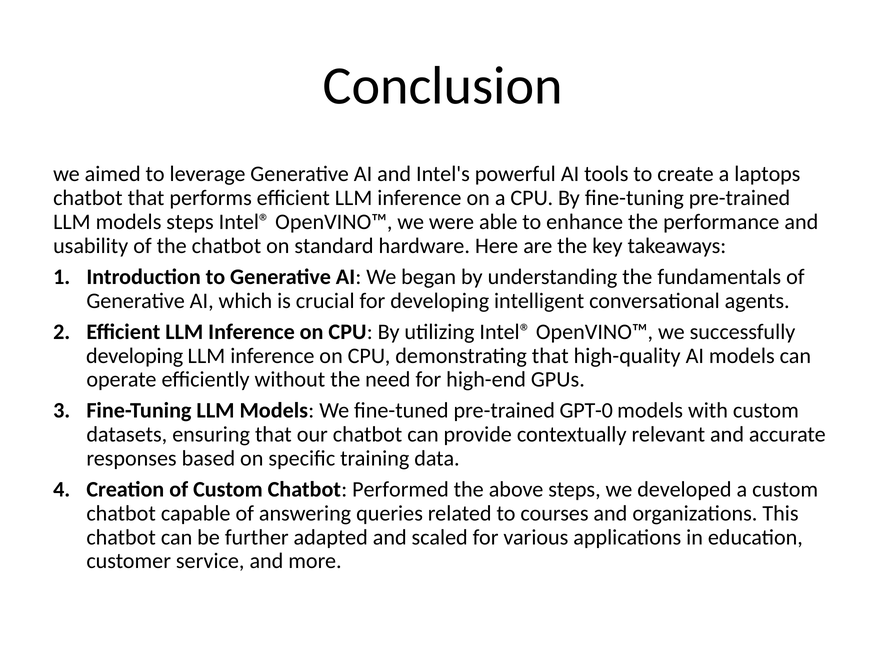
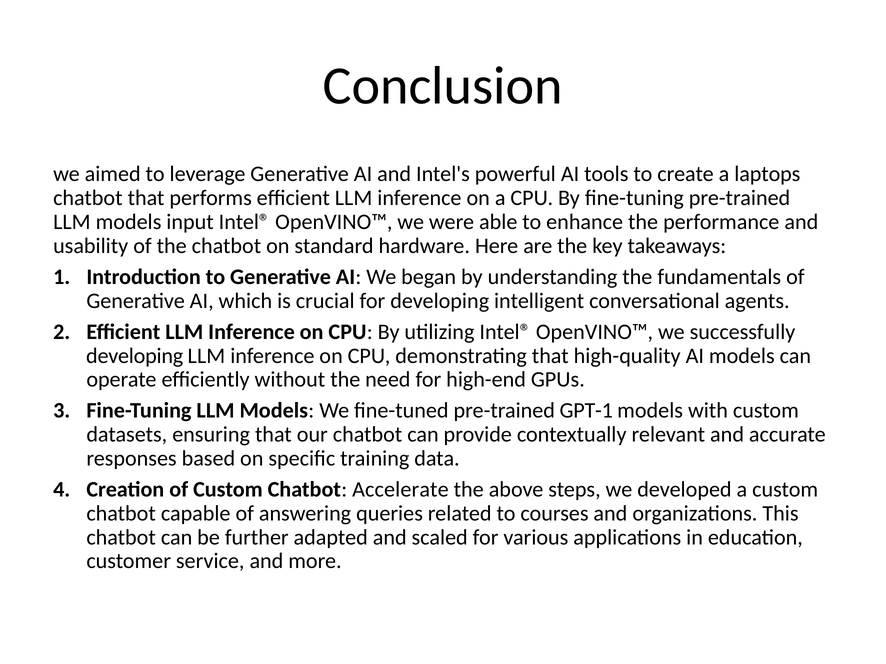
models steps: steps -> input (190, 222)
GPT-0: GPT-0 -> GPT-1 (586, 411)
Performed: Performed -> Accelerate (400, 490)
